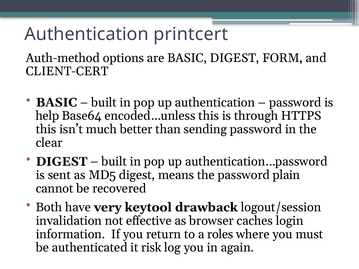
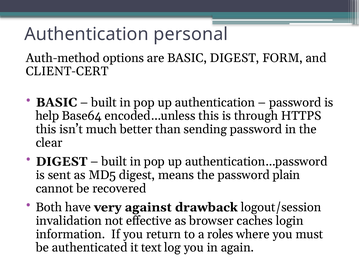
printcert: printcert -> personal (191, 34)
keytool: keytool -> against (148, 207)
risk: risk -> text (151, 248)
